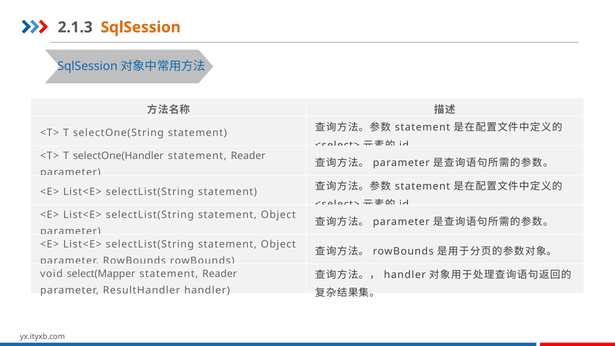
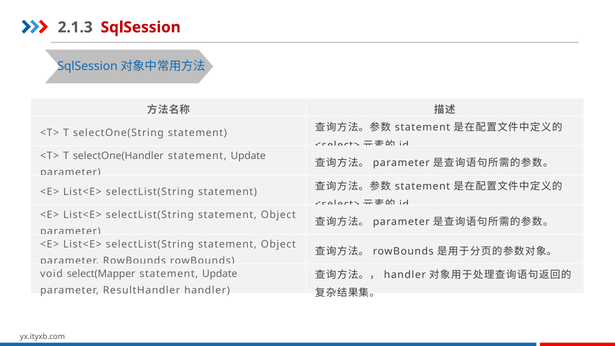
SqlSession colour: orange -> red (141, 27)
Reader: Reader -> Update (248, 156)
Reader: Reader -> Update (220, 274)
